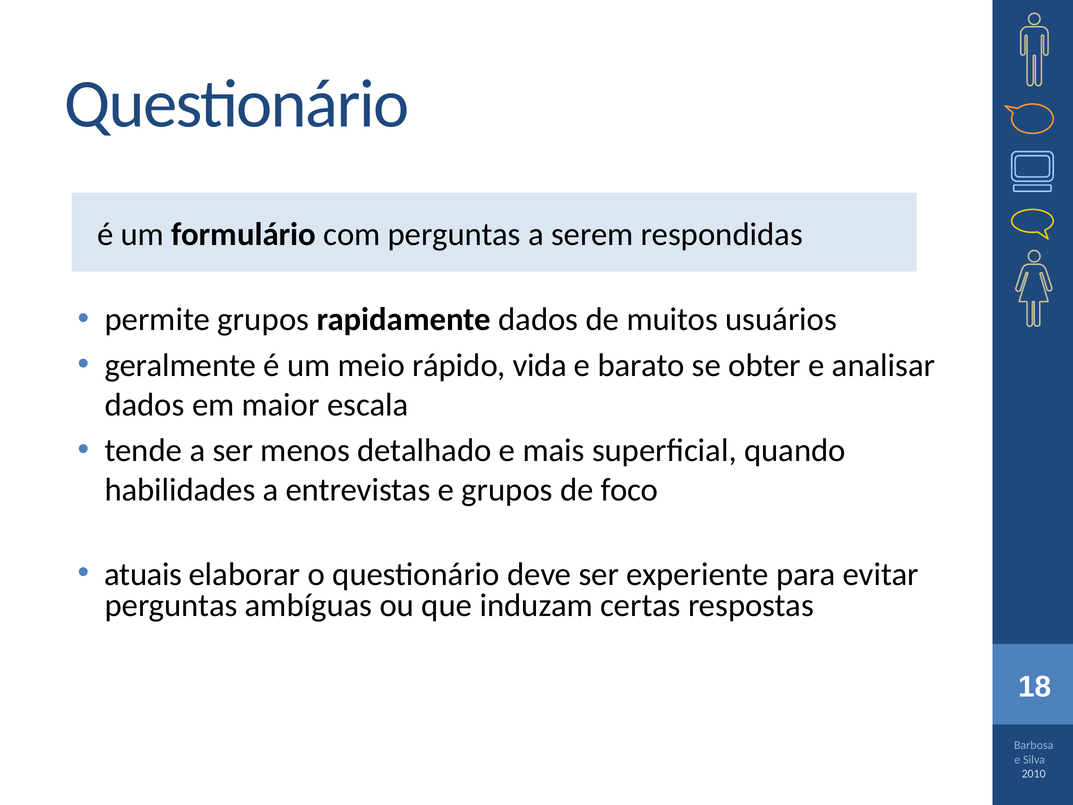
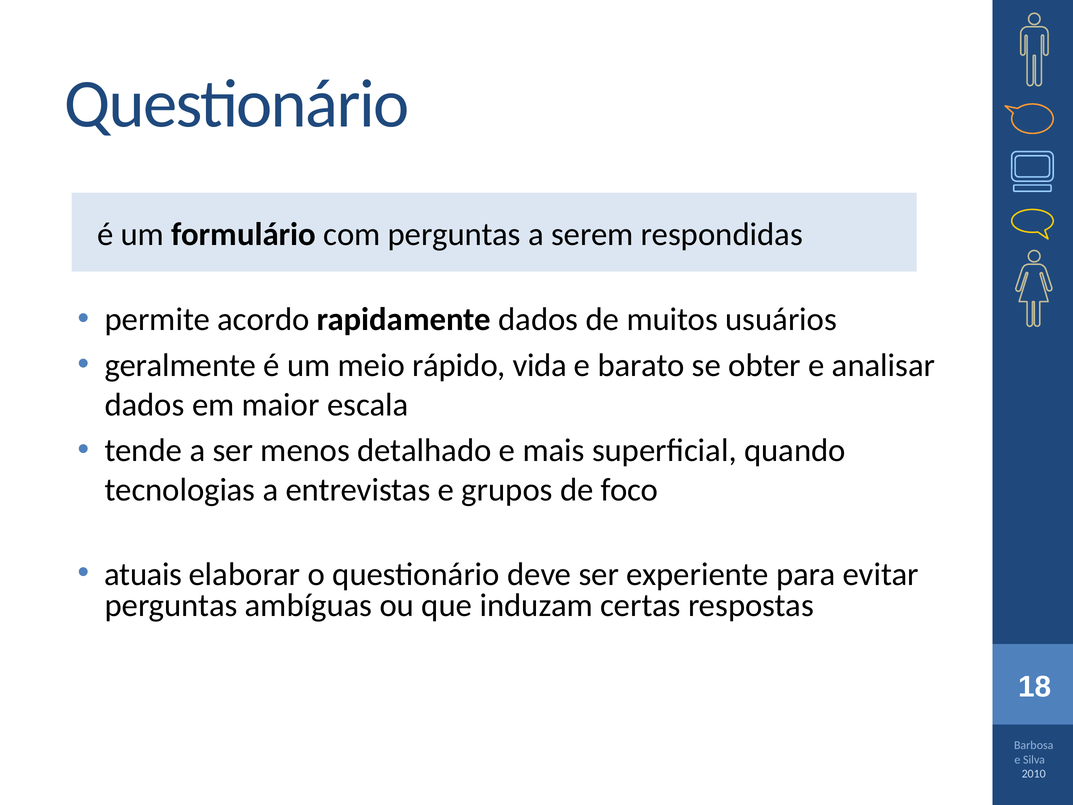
permite grupos: grupos -> acordo (263, 319)
habilidades: habilidades -> tecnologias (180, 490)
